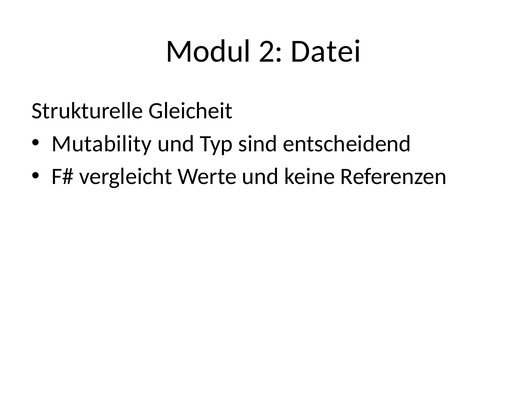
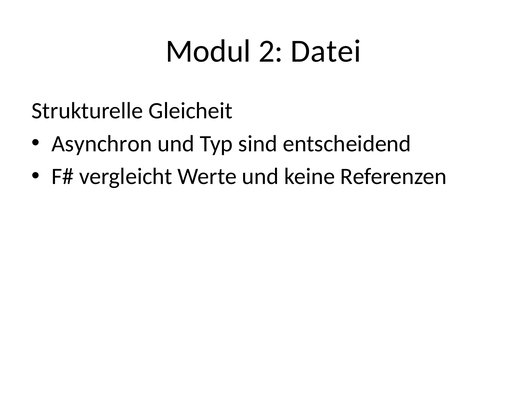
Mutability: Mutability -> Asynchron (102, 143)
